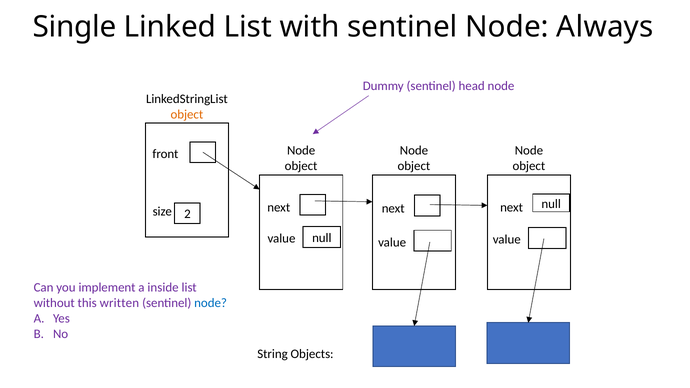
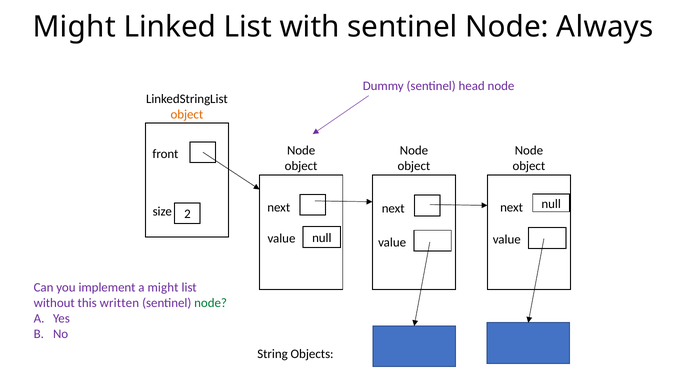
Single: Single -> Might (74, 27)
a inside: inside -> might (163, 288)
node colour: blue -> green (211, 303)
